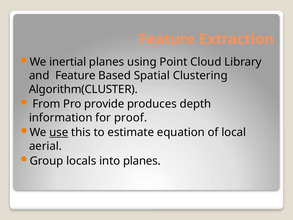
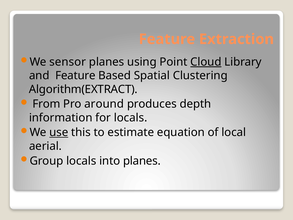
inertial: inertial -> sensor (68, 62)
Cloud underline: none -> present (206, 62)
Algorithm(CLUSTER: Algorithm(CLUSTER -> Algorithm(EXTRACT (83, 89)
provide: provide -> around (104, 104)
for proof: proof -> locals (131, 118)
